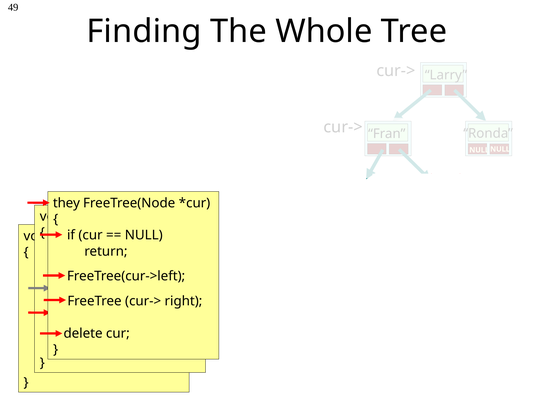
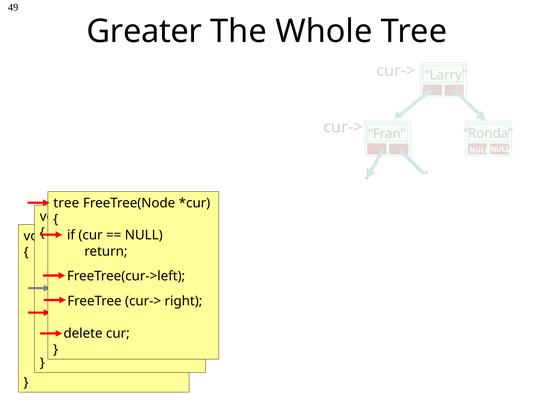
Finding: Finding -> Greater (144, 31)
they: they -> tree (66, 203)
